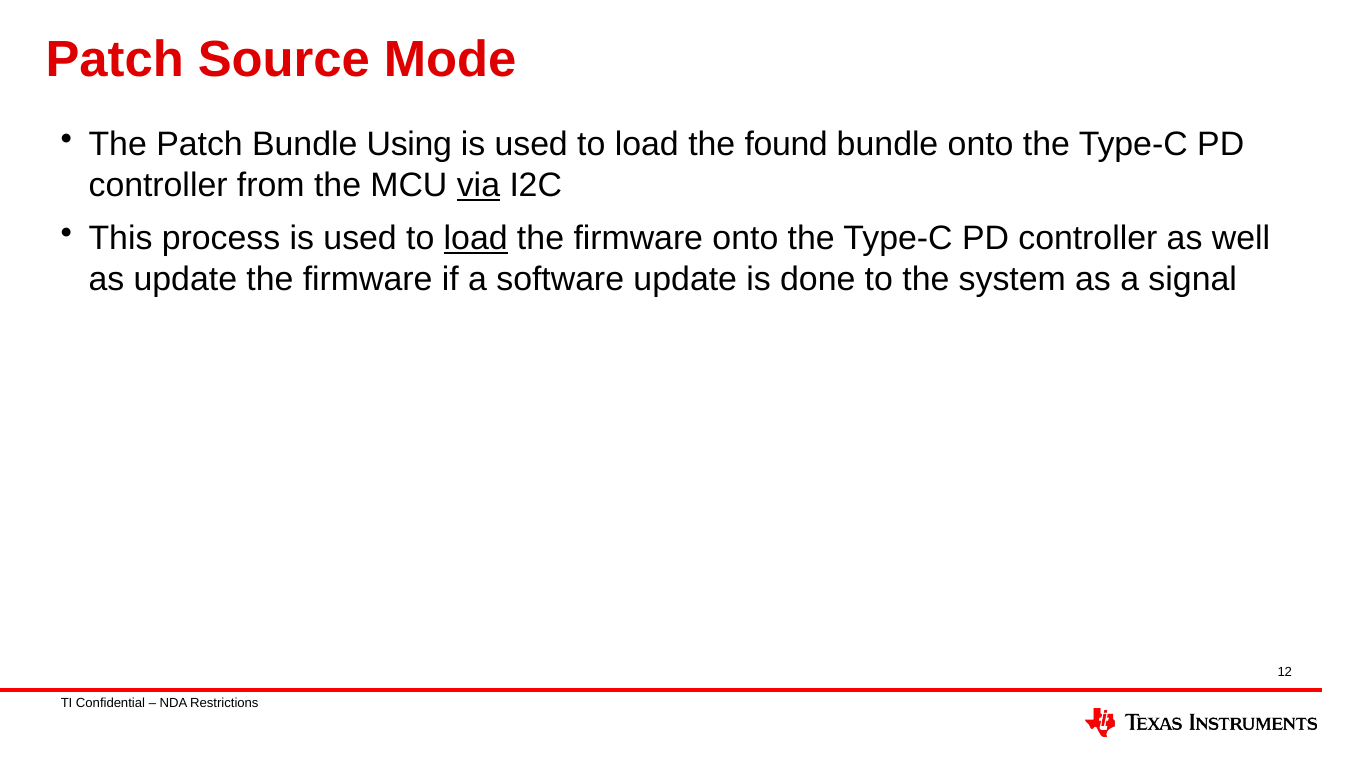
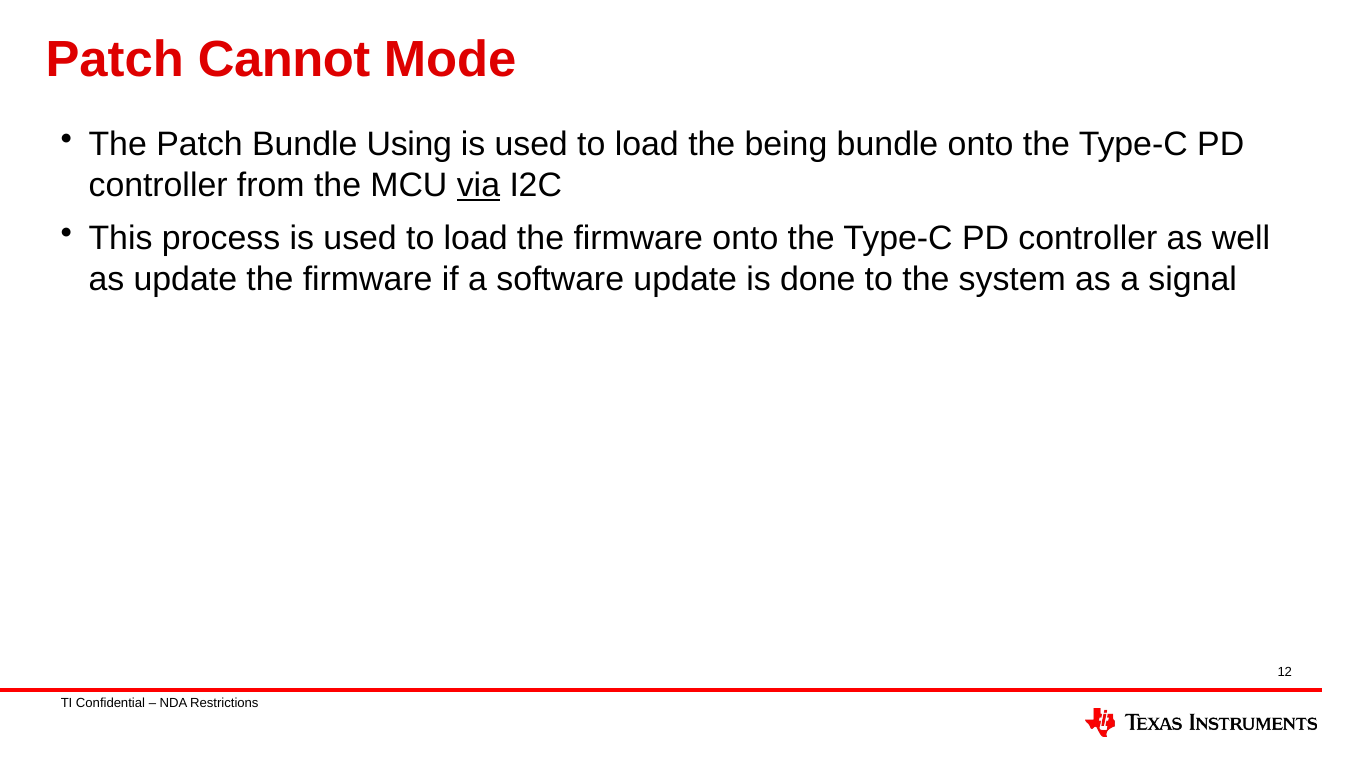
Source: Source -> Cannot (284, 60)
found: found -> being (786, 145)
load underline: present -> none (476, 239)
